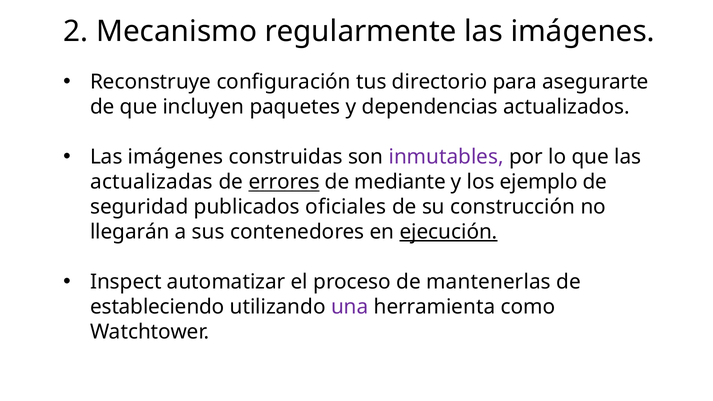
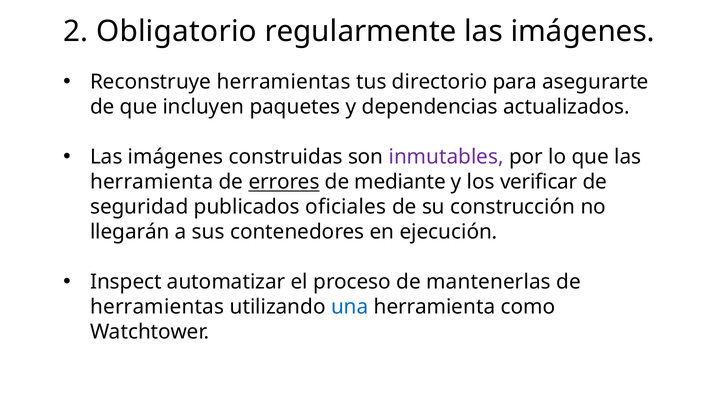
Mecanismo: Mecanismo -> Obligatorio (177, 32)
Reconstruye configuración: configuración -> herramientas (284, 82)
actualizadas: actualizadas -> herramienta (152, 182)
ejemplo: ejemplo -> verificar (539, 182)
ejecución underline: present -> none (449, 232)
estableciendo: estableciendo -> herramientas (157, 307)
una colour: purple -> blue (350, 307)
